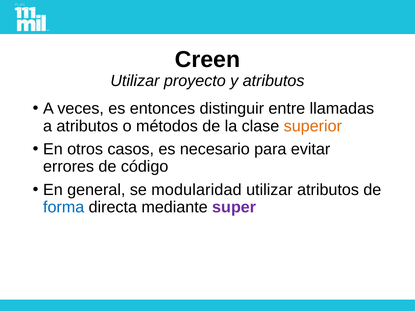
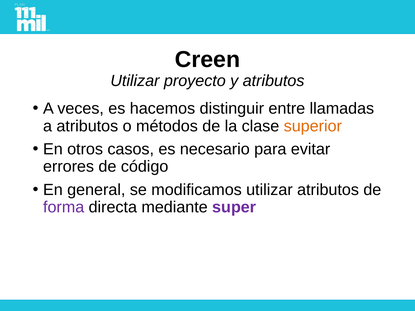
entonces: entonces -> hacemos (162, 109)
modularidad: modularidad -> modificamos (197, 190)
forma colour: blue -> purple (64, 207)
